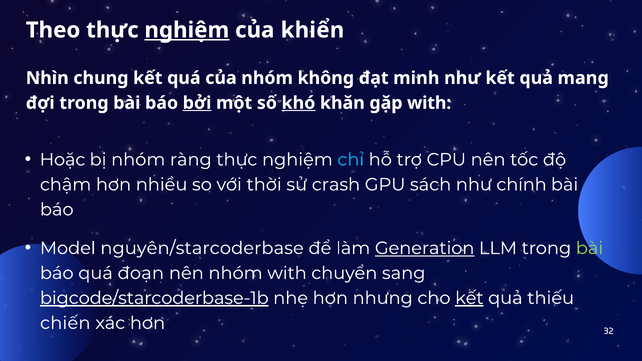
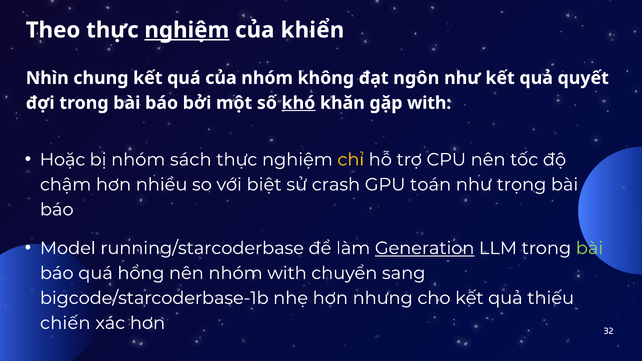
minh: minh -> ngôn (416, 78)
mang: mang -> quyết (583, 78)
bởi underline: present -> none (197, 103)
ràng: ràng -> sách (191, 160)
chỉ colour: light blue -> yellow (351, 160)
thời: thời -> biệt (264, 185)
sách: sách -> toán (431, 185)
chính: chính -> trọng (521, 185)
nguyên/starcoderbase: nguyên/starcoderbase -> running/starcoderbase (202, 248)
đoạn: đoạn -> hổng (141, 273)
bigcode/starcoderbase-1b underline: present -> none (154, 298)
kết underline: present -> none (469, 298)
